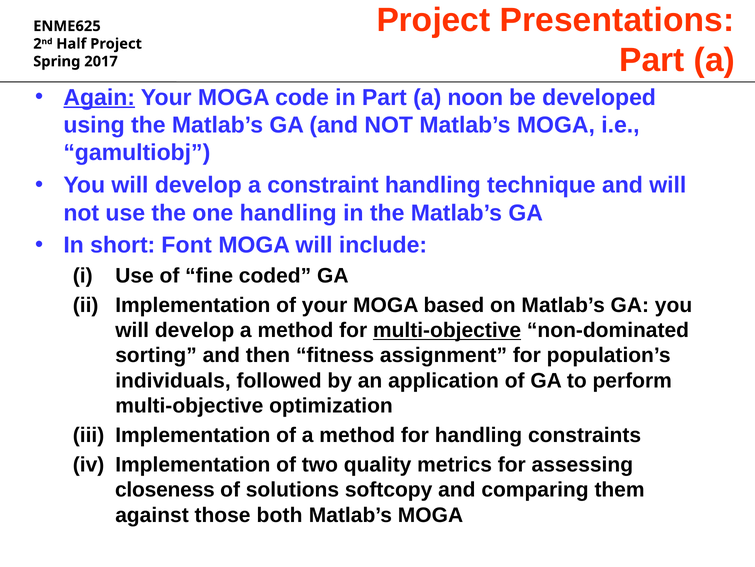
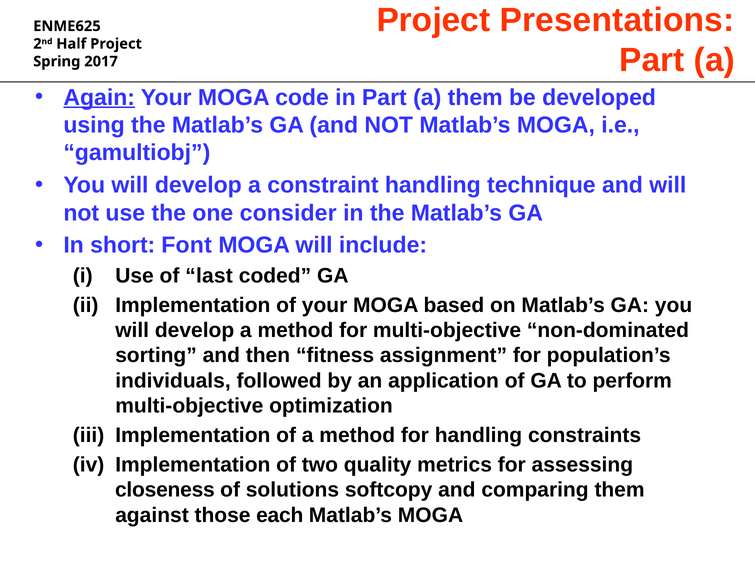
a noon: noon -> them (475, 97)
one handling: handling -> consider (288, 213)
fine: fine -> last (209, 275)
multi-objective underline: present -> none (447, 330)
both: both -> each (280, 515)
